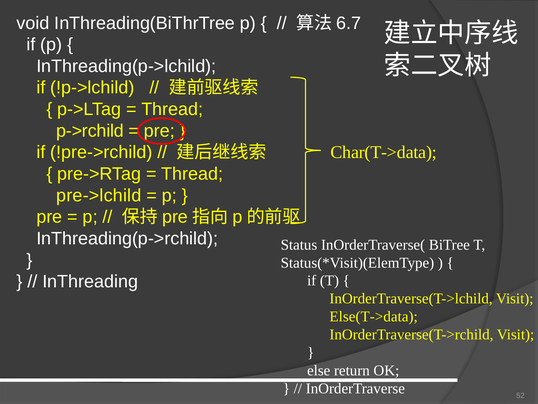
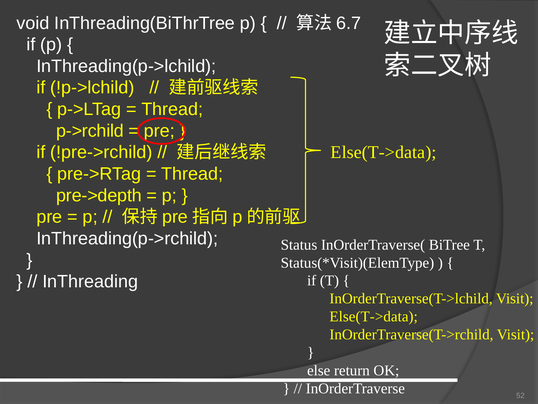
Char(T->data: Char(T->data -> Else(T->data (384, 152)
pre->lchild: pre->lchild -> pre->depth (99, 195)
